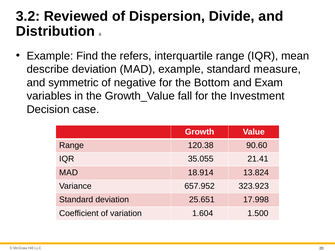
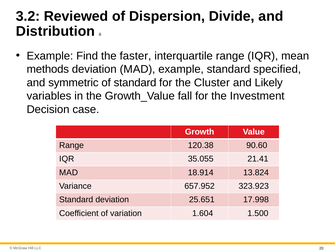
refers: refers -> faster (135, 56)
describe: describe -> methods (48, 69)
measure: measure -> specified (277, 69)
of negative: negative -> standard (135, 83)
Bottom: Bottom -> Cluster (212, 83)
Exam: Exam -> Likely (269, 83)
